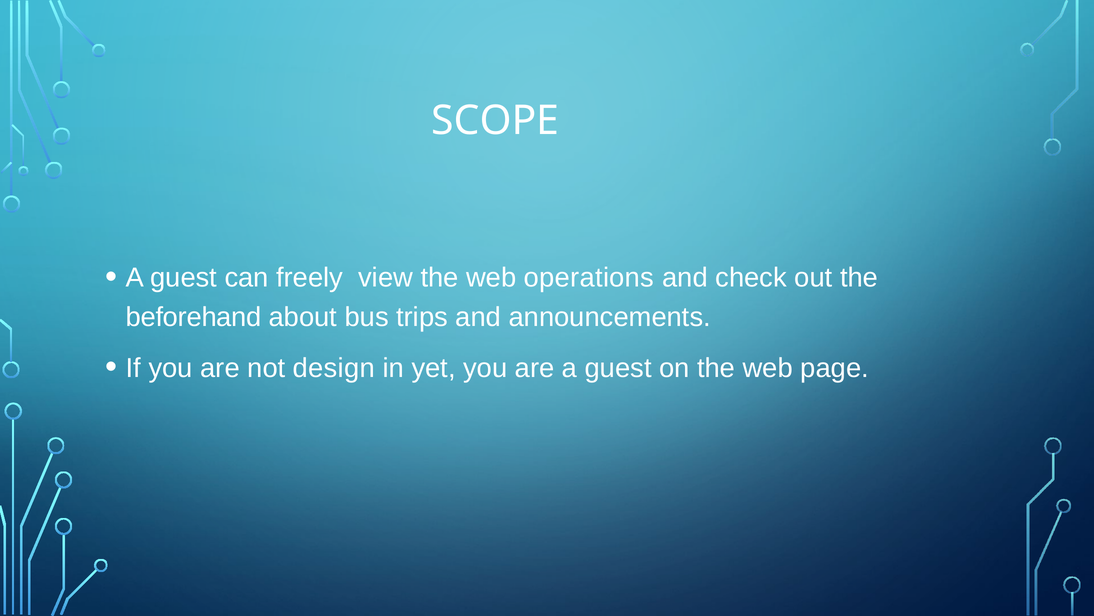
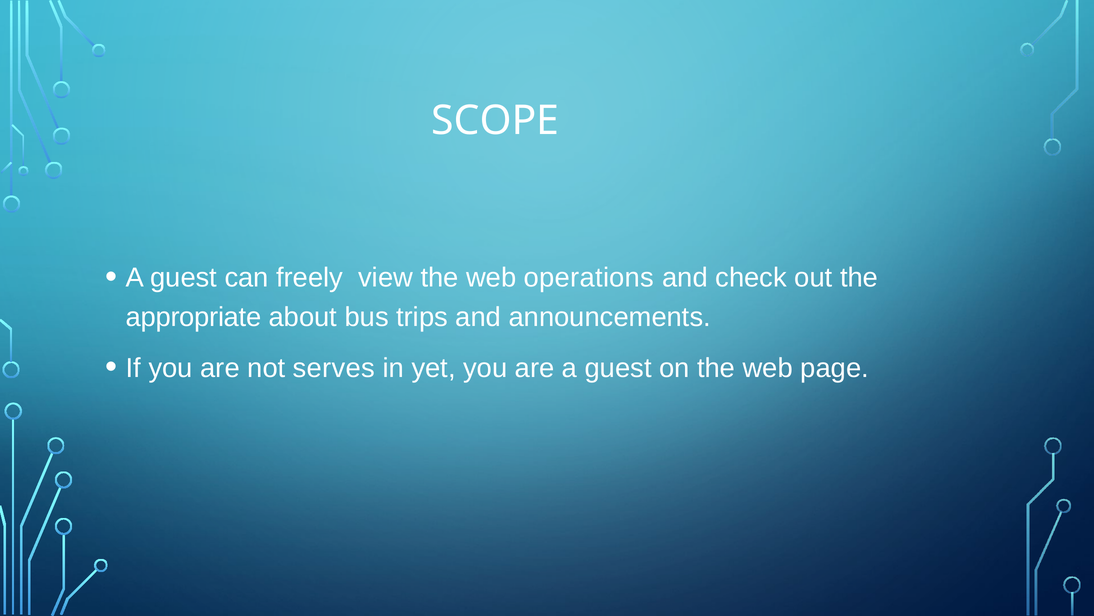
beforehand: beforehand -> appropriate (194, 317)
design: design -> serves (334, 368)
